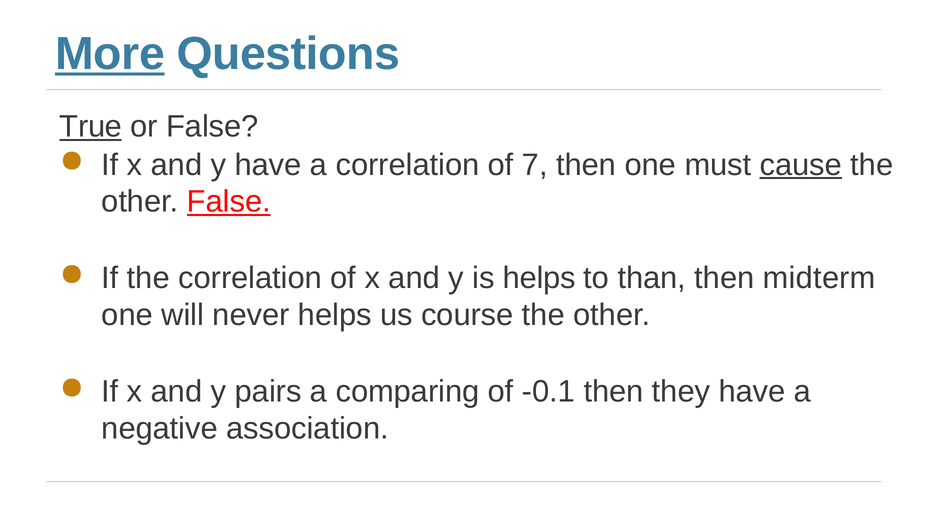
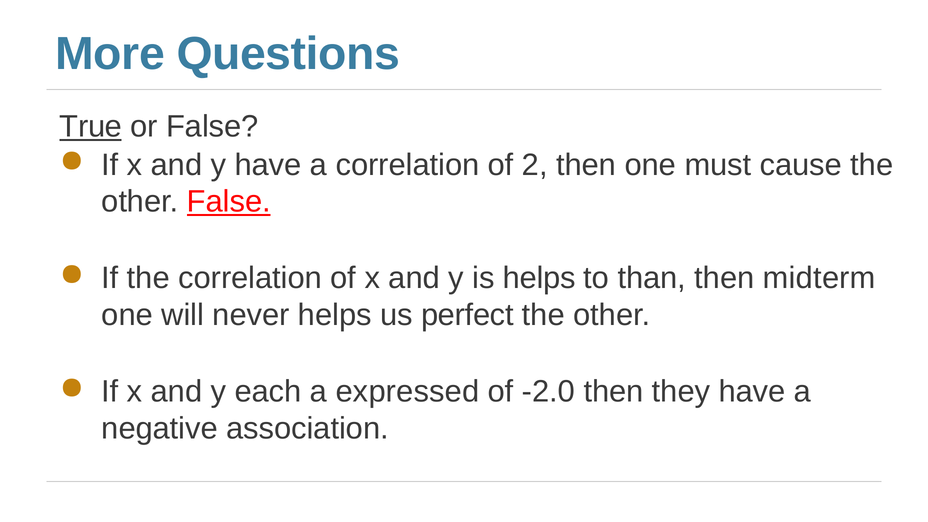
More underline: present -> none (110, 54)
7: 7 -> 2 (535, 165)
cause underline: present -> none (801, 165)
course: course -> perfect (467, 315)
pairs: pairs -> each (268, 392)
comparing: comparing -> expressed (407, 392)
-0.1: -0.1 -> -2.0 (549, 392)
